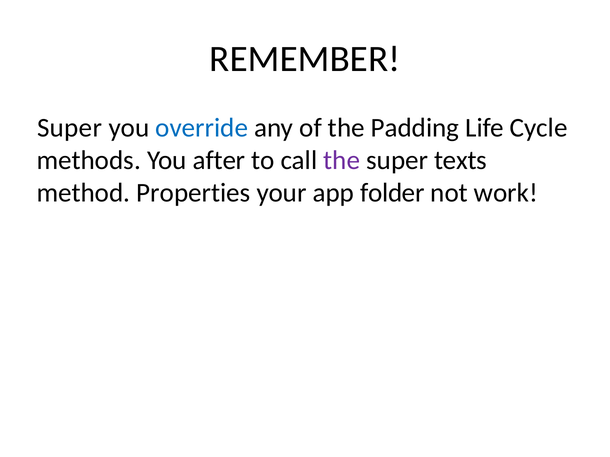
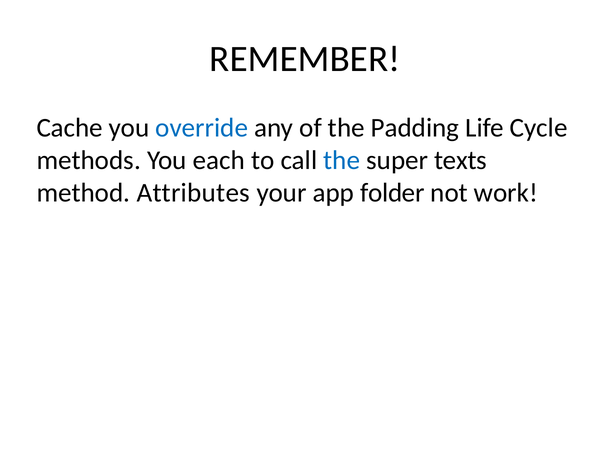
Super: Super -> Cache (70, 128)
after: after -> each (219, 161)
the colour: purple -> blue (342, 161)
Properties: Properties -> Attributes (193, 193)
